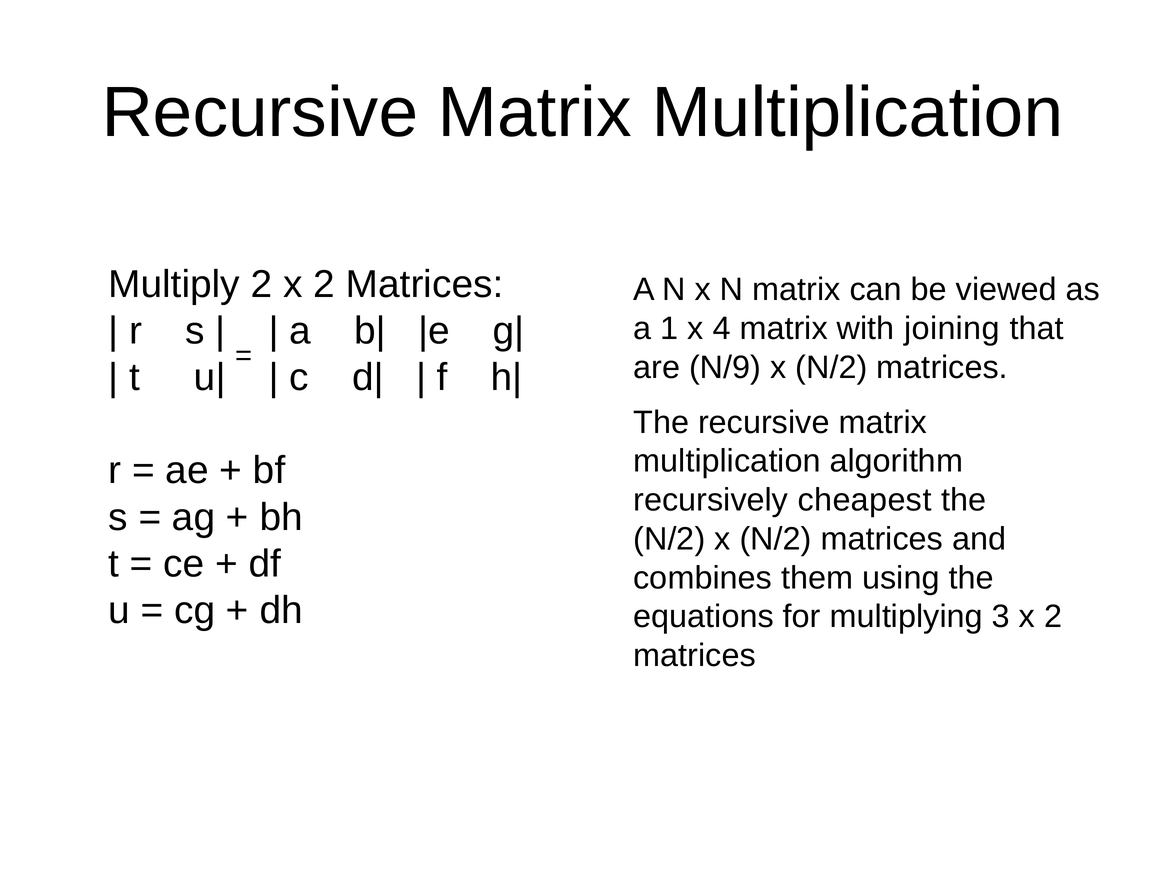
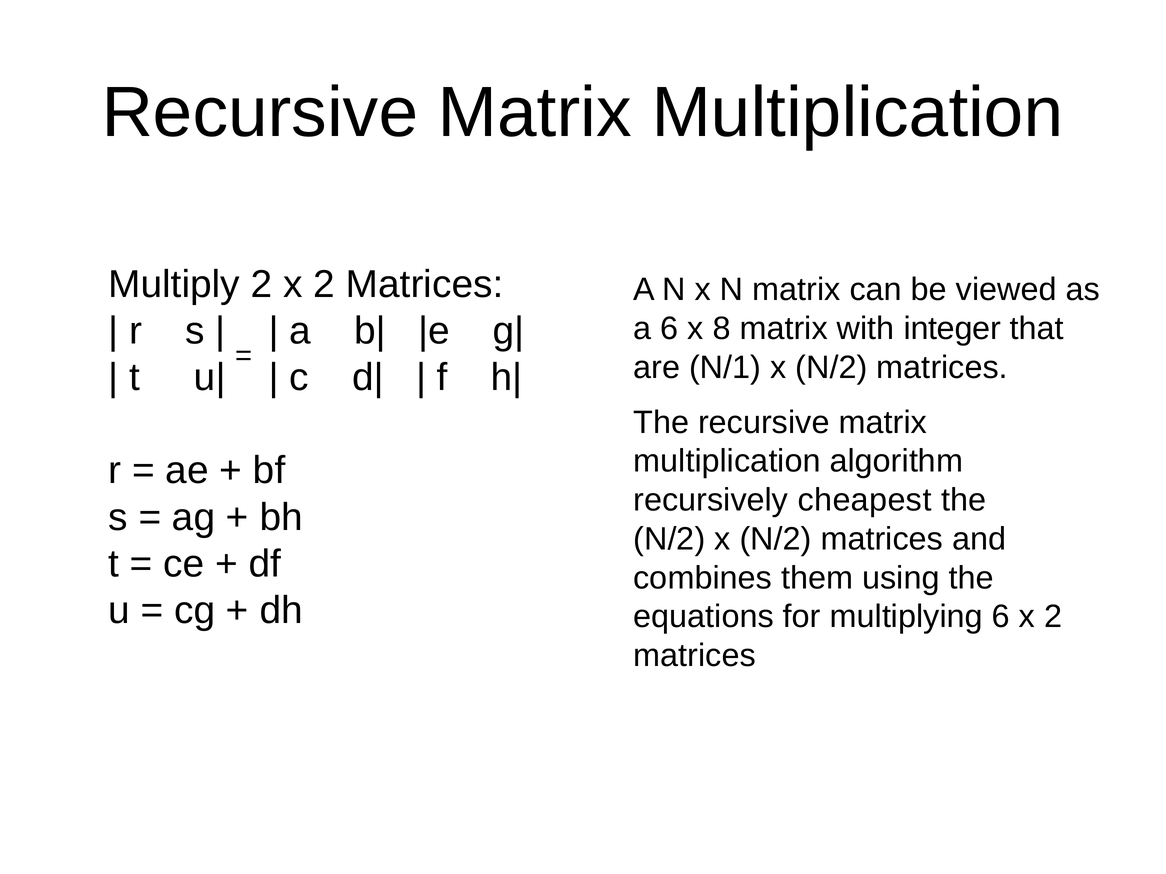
a 1: 1 -> 6 (669, 329)
4: 4 -> 8 (722, 329)
joining: joining -> integer (952, 329)
N/9: N/9 -> N/1 (725, 368)
multiplying 3: 3 -> 6 (1001, 617)
